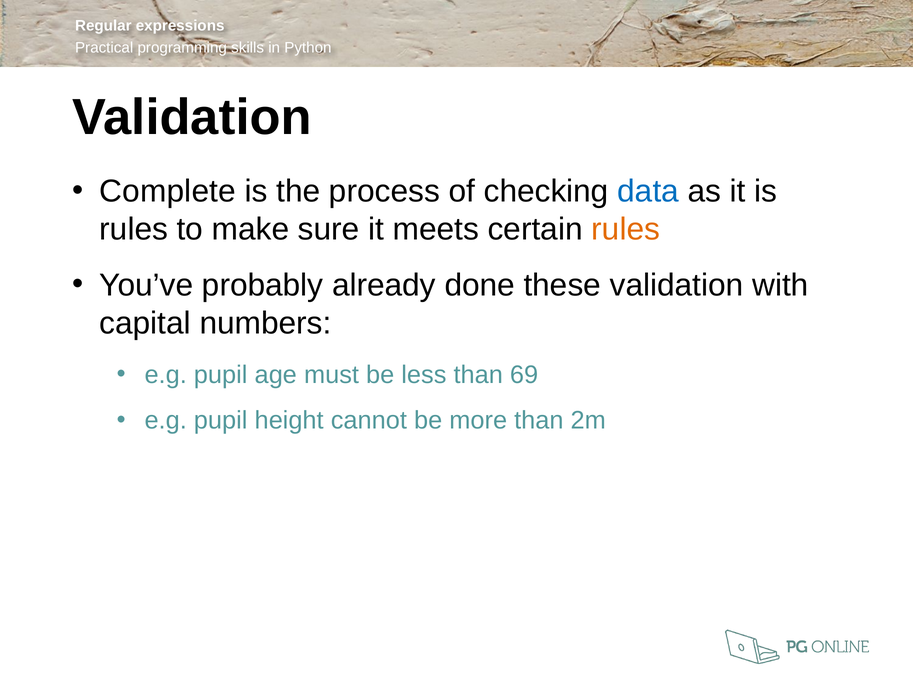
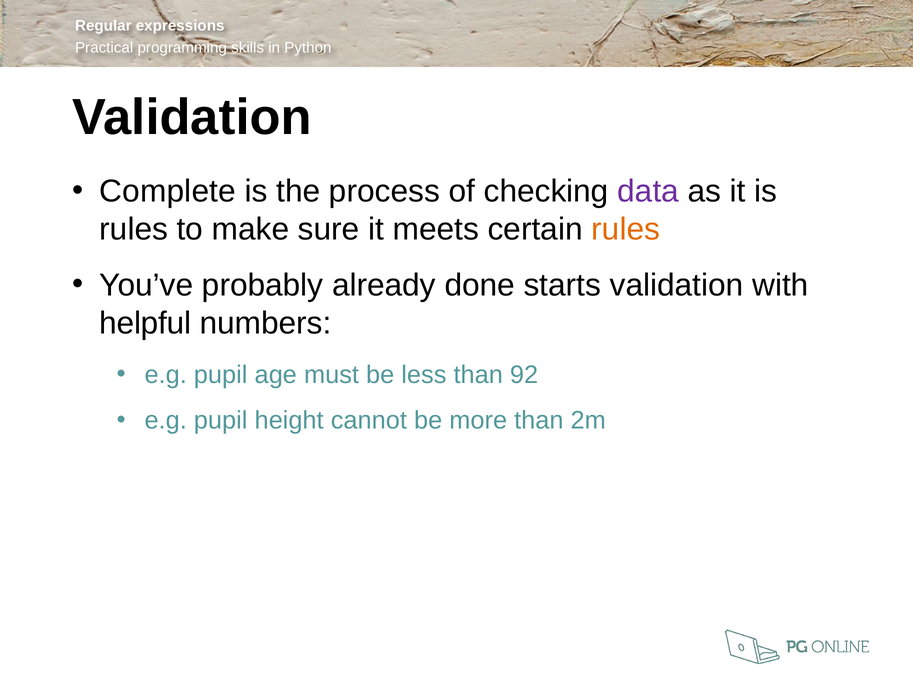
data colour: blue -> purple (648, 191)
these: these -> starts (562, 285)
capital: capital -> helpful (145, 323)
69: 69 -> 92 (524, 375)
